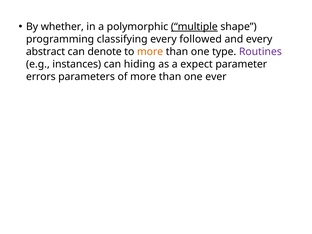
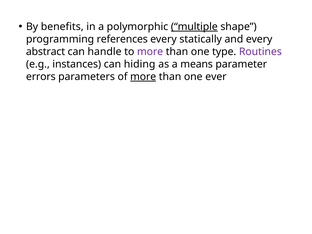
whether: whether -> benefits (62, 27)
classifying: classifying -> references (122, 39)
followed: followed -> statically (201, 39)
denote: denote -> handle (105, 52)
more colour: orange -> purple (150, 52)
expect: expect -> means (197, 64)
more underline: none -> present (143, 77)
